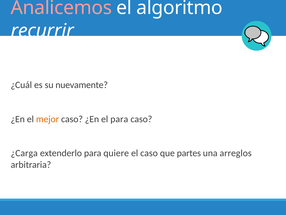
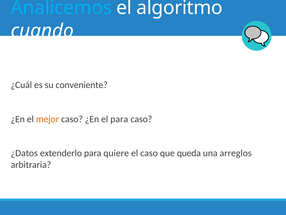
Analicemos colour: pink -> light blue (61, 8)
recurrir: recurrir -> cuando (42, 31)
nuevamente: nuevamente -> conveniente (82, 85)
¿Carga: ¿Carga -> ¿Datos (24, 153)
partes: partes -> queda (189, 153)
